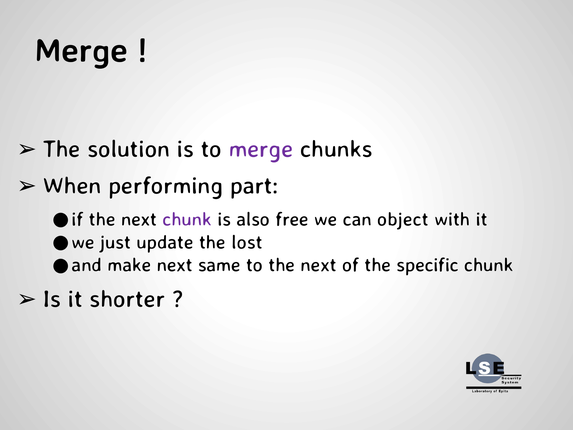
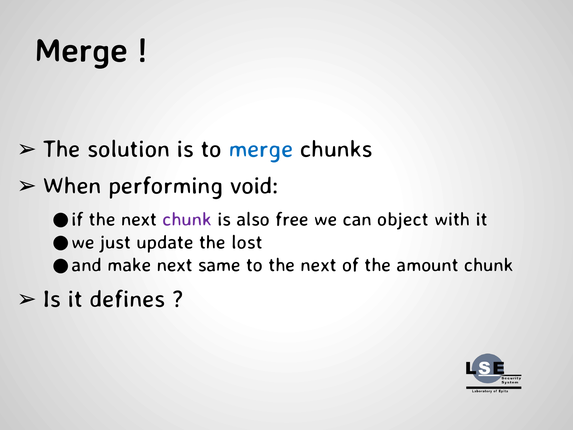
merge colour: purple -> blue (261, 149)
part: part -> void (254, 186)
specific: specific -> amount (428, 265)
shorter: shorter -> defines (127, 299)
